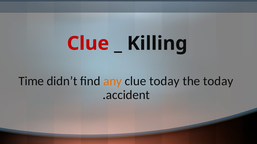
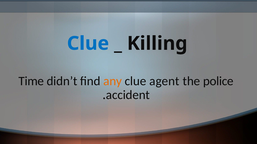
Clue colour: red -> blue (88, 44)
clue today: today -> agent (164, 81)
the today: today -> police (218, 81)
